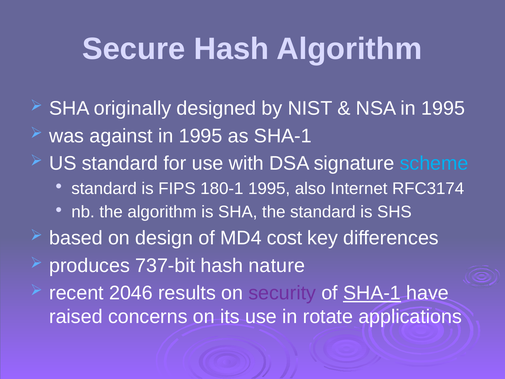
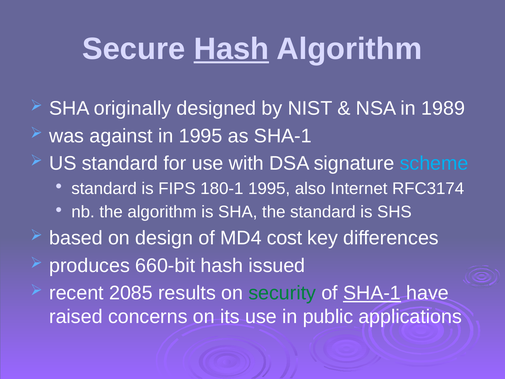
Hash underline: none -> present (231, 49)
NSA in 1995: 1995 -> 1989 (443, 108)
737-bit: 737-bit -> 660-bit (165, 265)
nature: nature -> issued (277, 265)
2046: 2046 -> 2085 (131, 293)
security colour: purple -> green (282, 293)
rotate: rotate -> public (328, 317)
